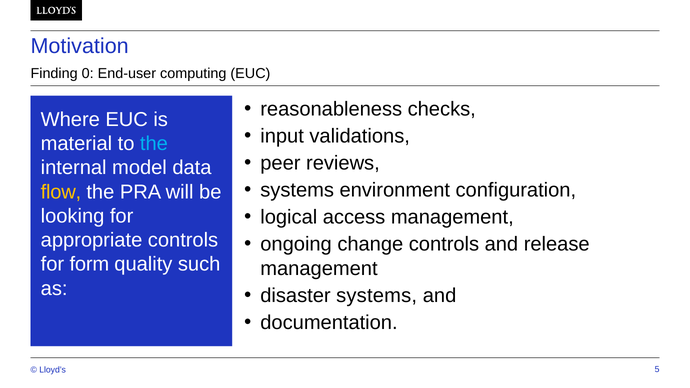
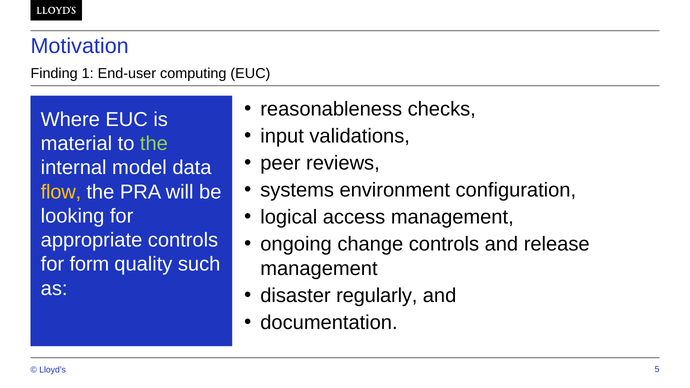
0: 0 -> 1 (88, 73)
the colour: light blue -> light green (154, 144)
disaster systems: systems -> regularly (377, 296)
